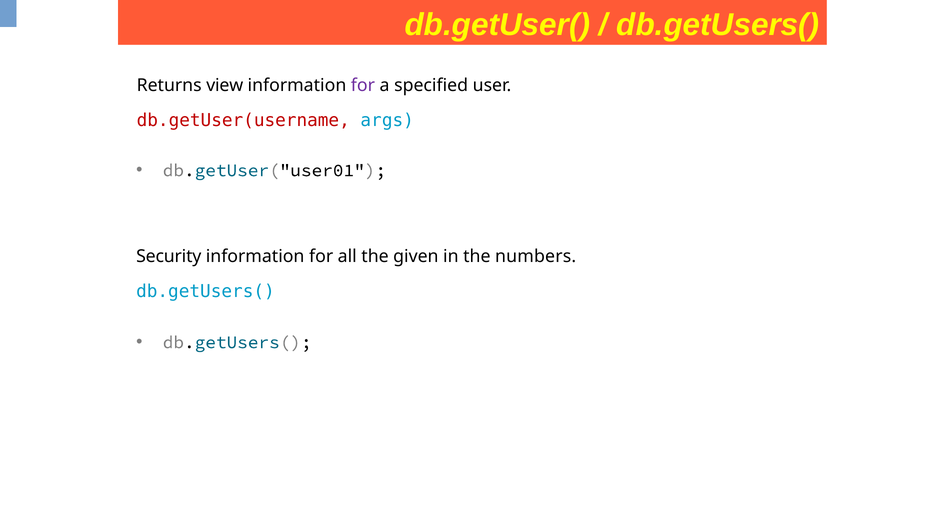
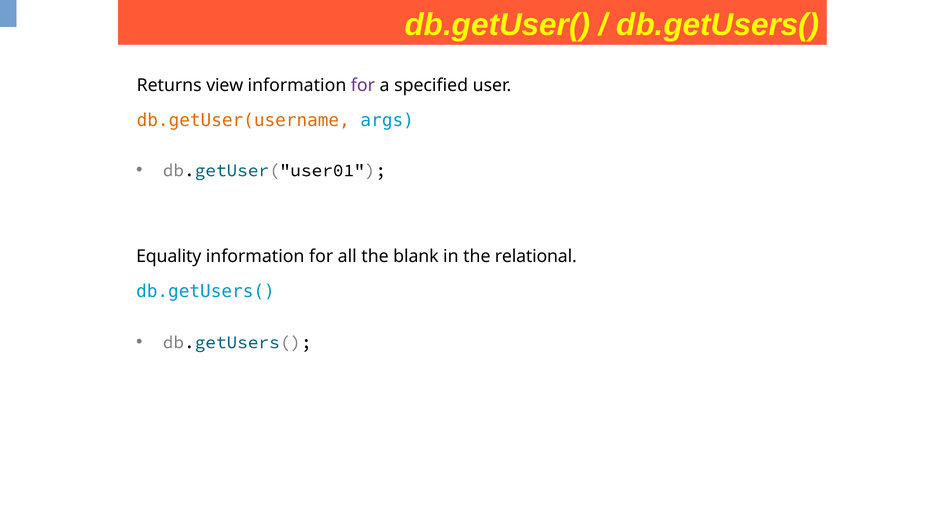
db.getUser(username colour: red -> orange (243, 120)
Security: Security -> Equality (169, 256)
given: given -> blank (416, 256)
numbers: numbers -> relational (536, 256)
